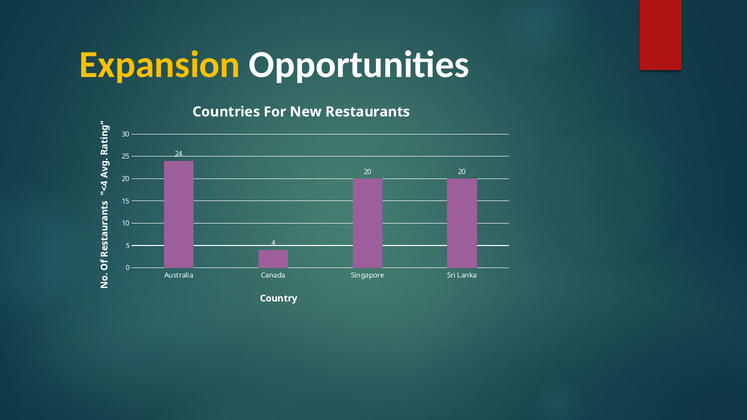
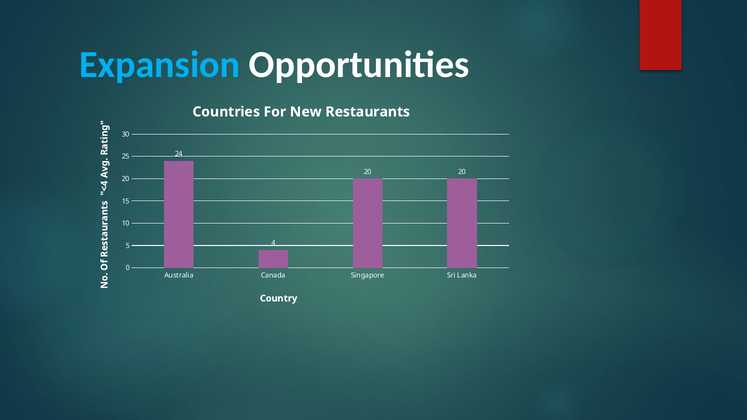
Expansion colour: yellow -> light blue (160, 65)
